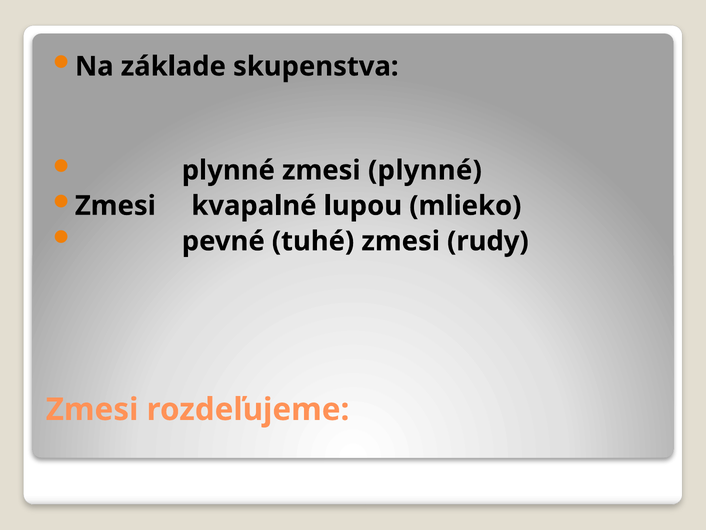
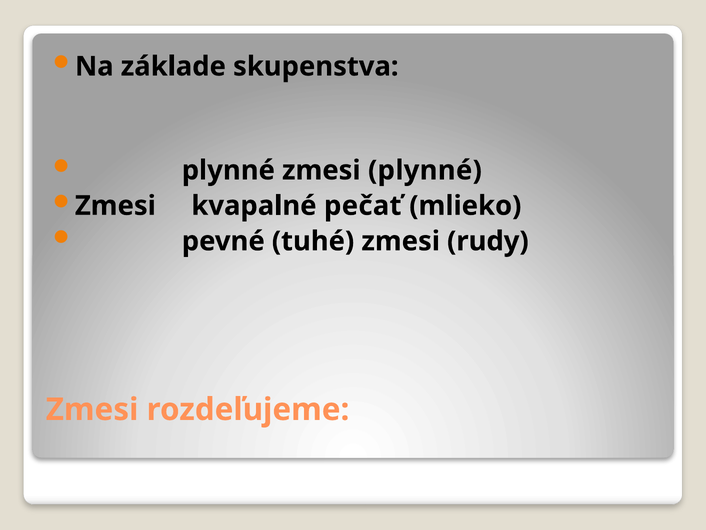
lupou: lupou -> pečať (363, 206)
